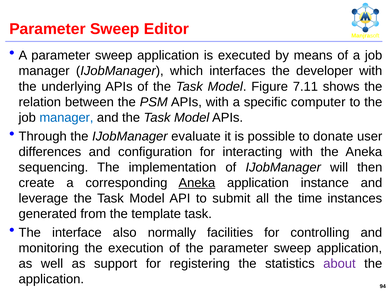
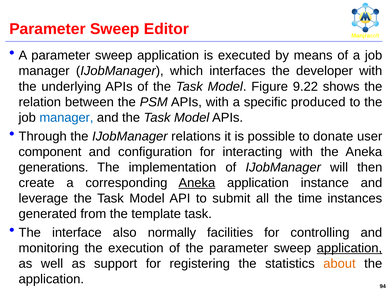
7.11: 7.11 -> 9.22 (305, 86)
computer: computer -> produced (318, 102)
evaluate: evaluate -> relations (196, 136)
differences: differences -> component (50, 152)
sequencing: sequencing -> generations (54, 167)
application underline: none -> present (349, 248)
about colour: purple -> orange (339, 264)
